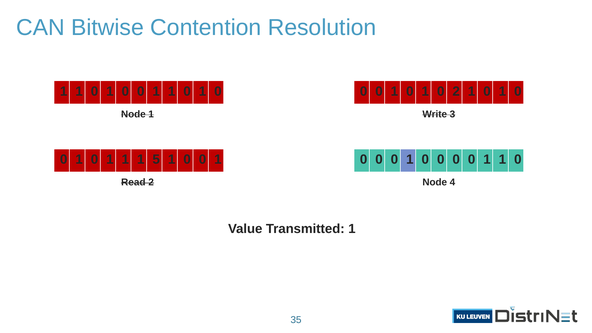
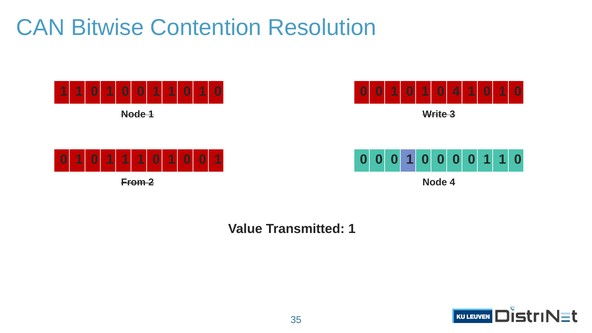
0 2: 2 -> 4 (456, 91)
1 1 1 5: 5 -> 0 (156, 159)
Read: Read -> From (133, 182)
